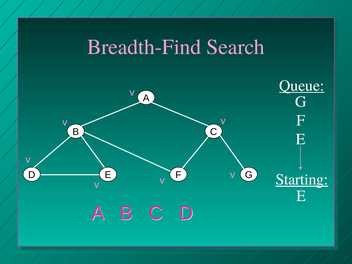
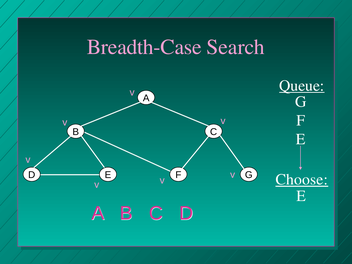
Breadth-Find: Breadth-Find -> Breadth-Case (144, 47)
Starting: Starting -> Choose (302, 180)
